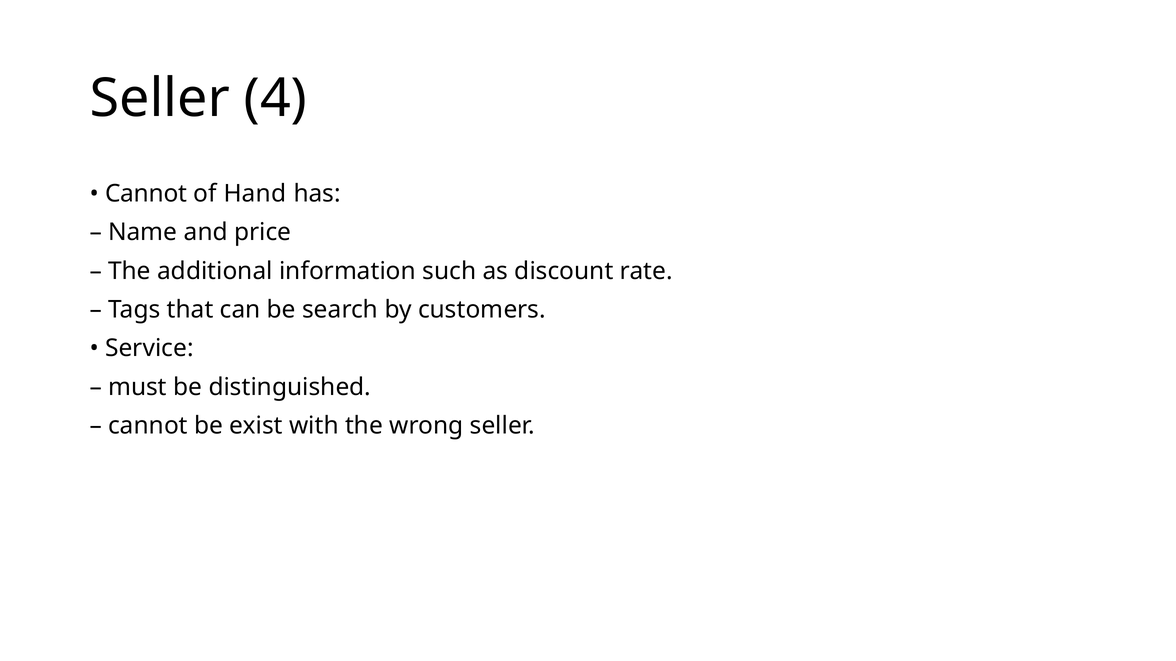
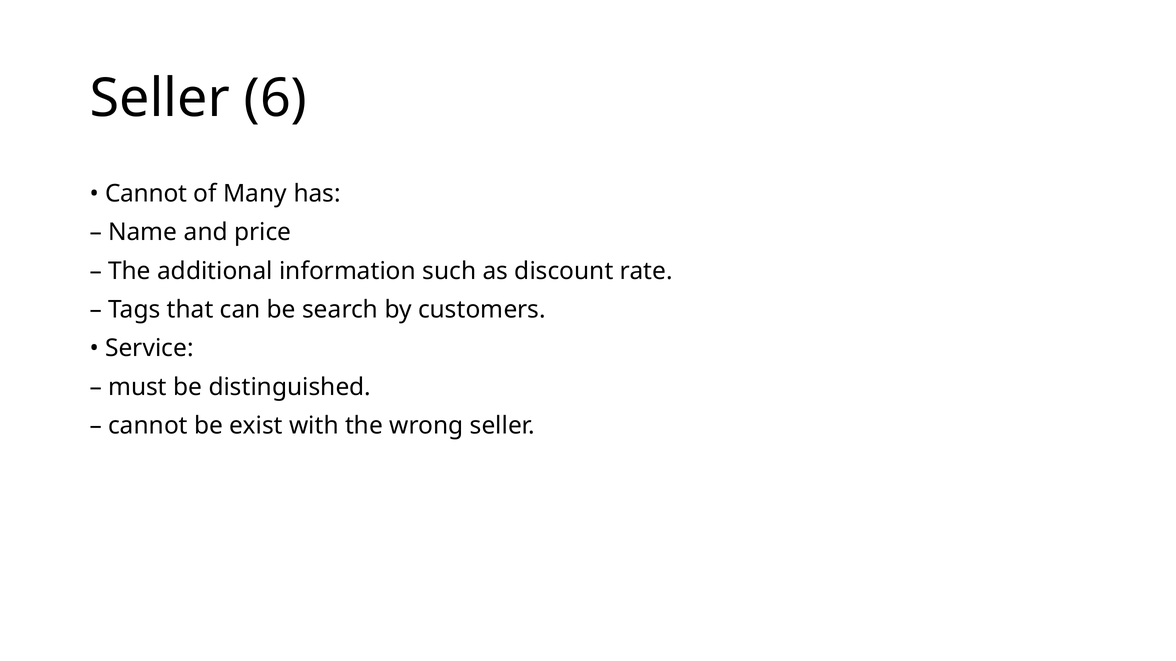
4: 4 -> 6 (275, 99)
Hand: Hand -> Many (255, 194)
